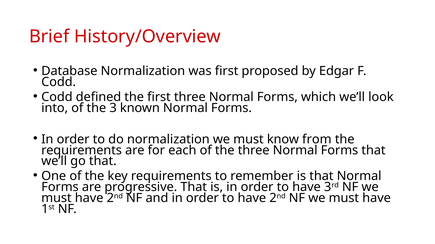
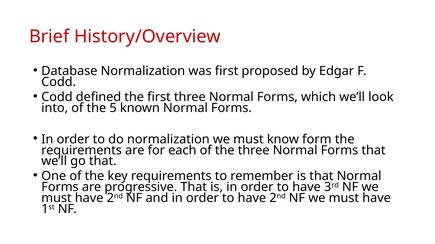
3: 3 -> 5 (113, 108)
from: from -> form (317, 140)
